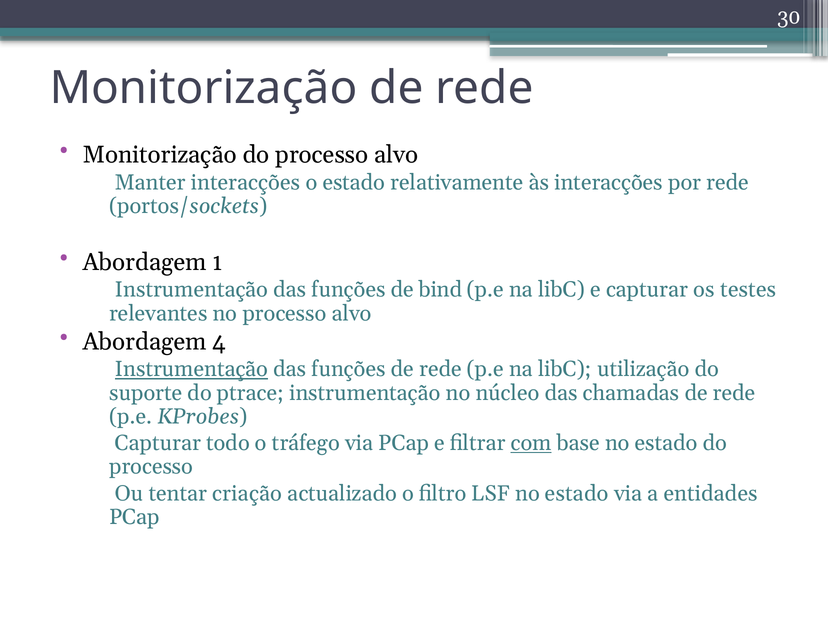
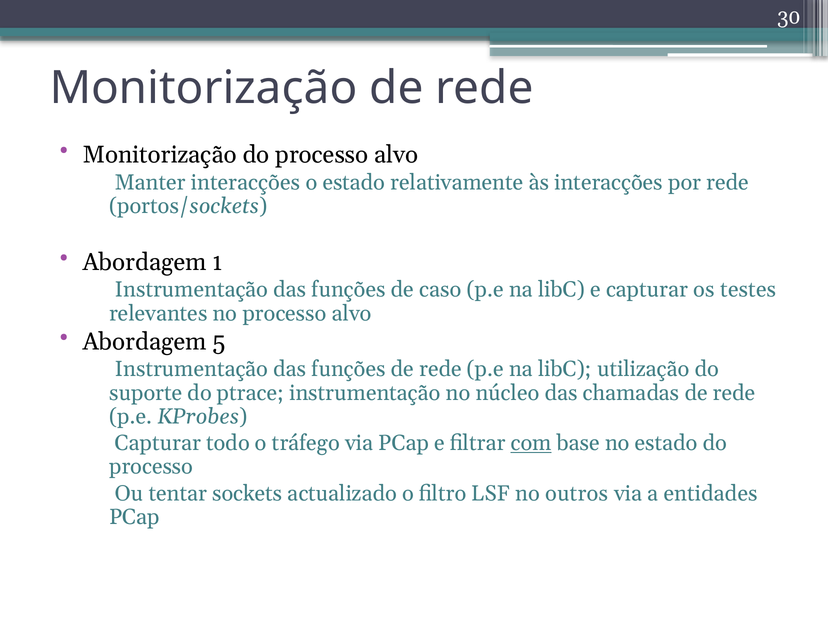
bind: bind -> caso (440, 290)
4: 4 -> 5 (219, 342)
Instrumentação underline: present -> none (191, 369)
criação: criação -> sockets (247, 493)
LSF no estado: estado -> outros (577, 493)
